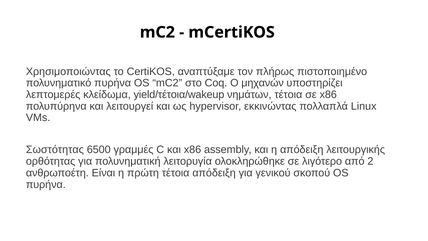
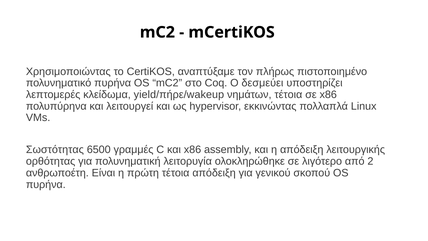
μηχανών: μηχανών -> δεσμεύει (262, 83)
yield/τέτοια/wakeup: yield/τέτοια/wakeup -> yield/πήρε/wakeup (179, 95)
